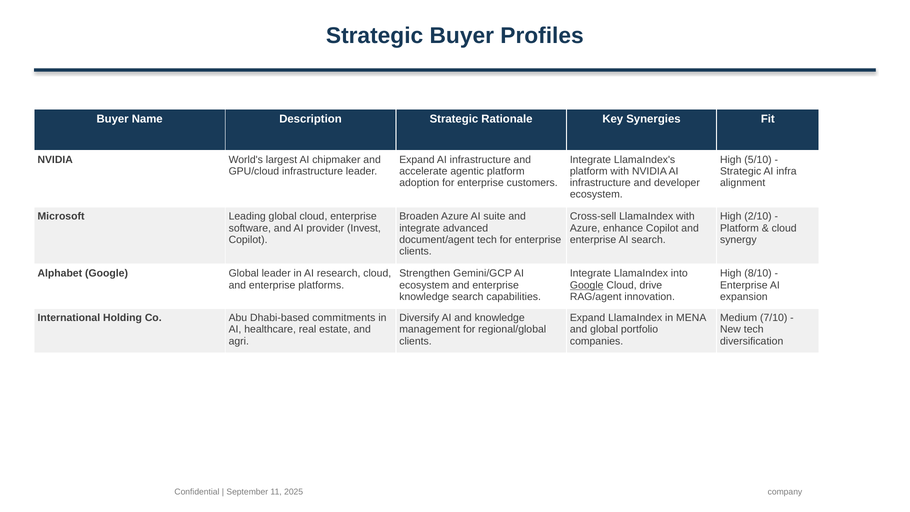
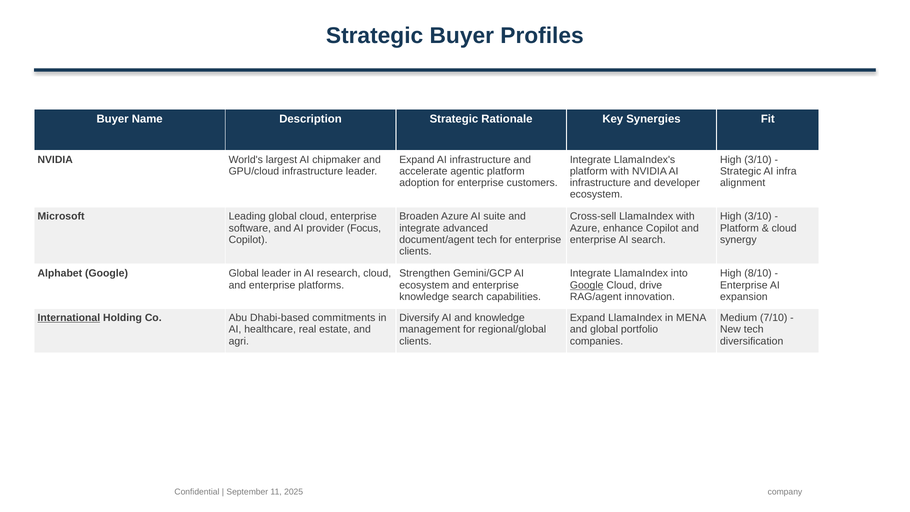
5/10: 5/10 -> 3/10 (758, 160)
2/10: 2/10 -> 3/10 (758, 216)
Invest: Invest -> Focus (364, 228)
International underline: none -> present (69, 318)
